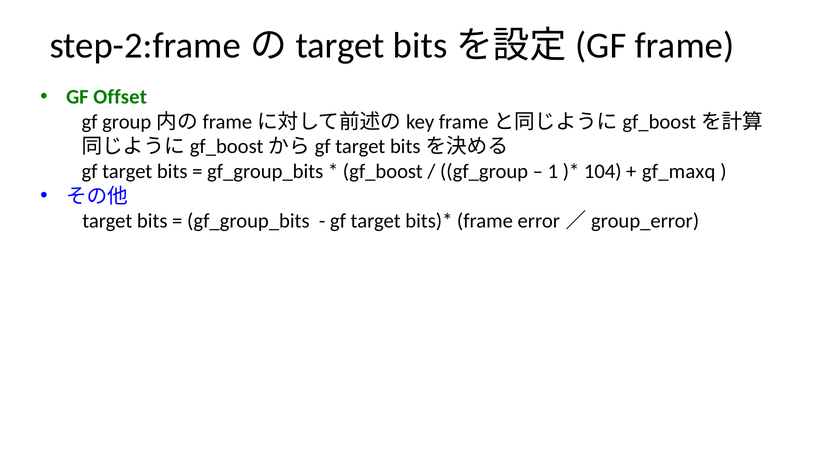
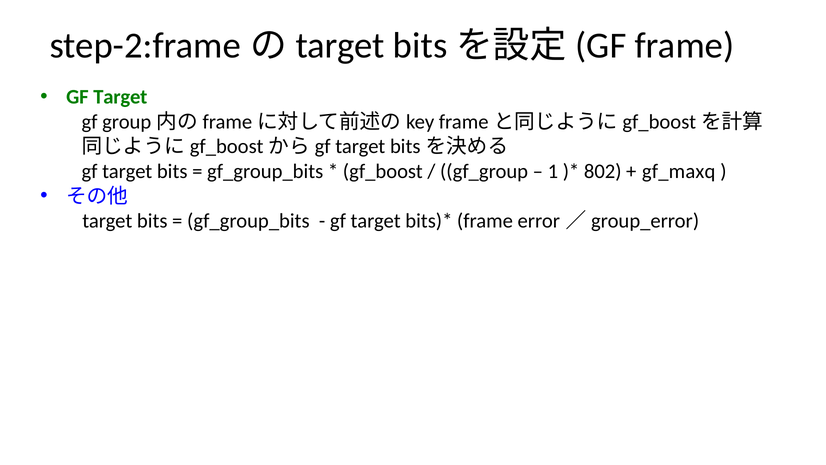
Offset: Offset -> Target (120, 97)
104: 104 -> 802 (603, 171)
